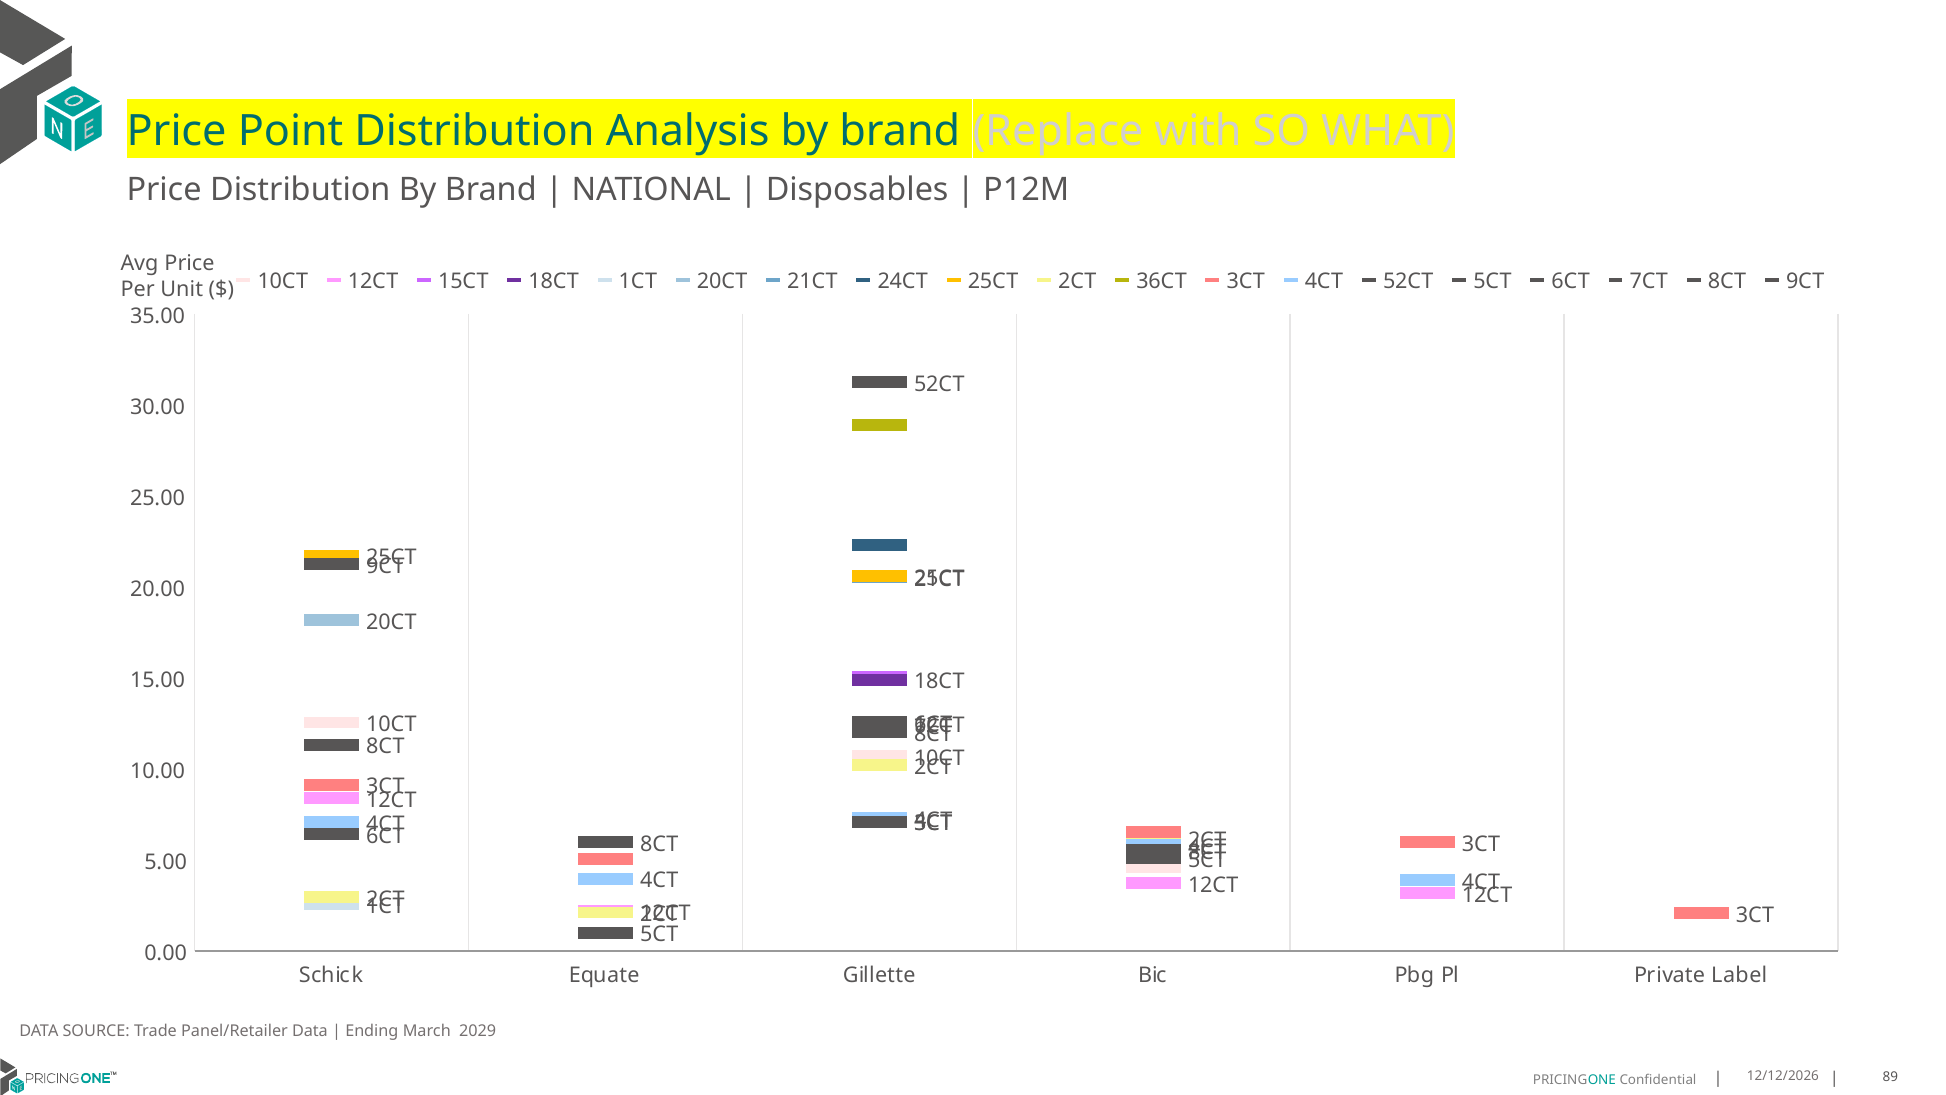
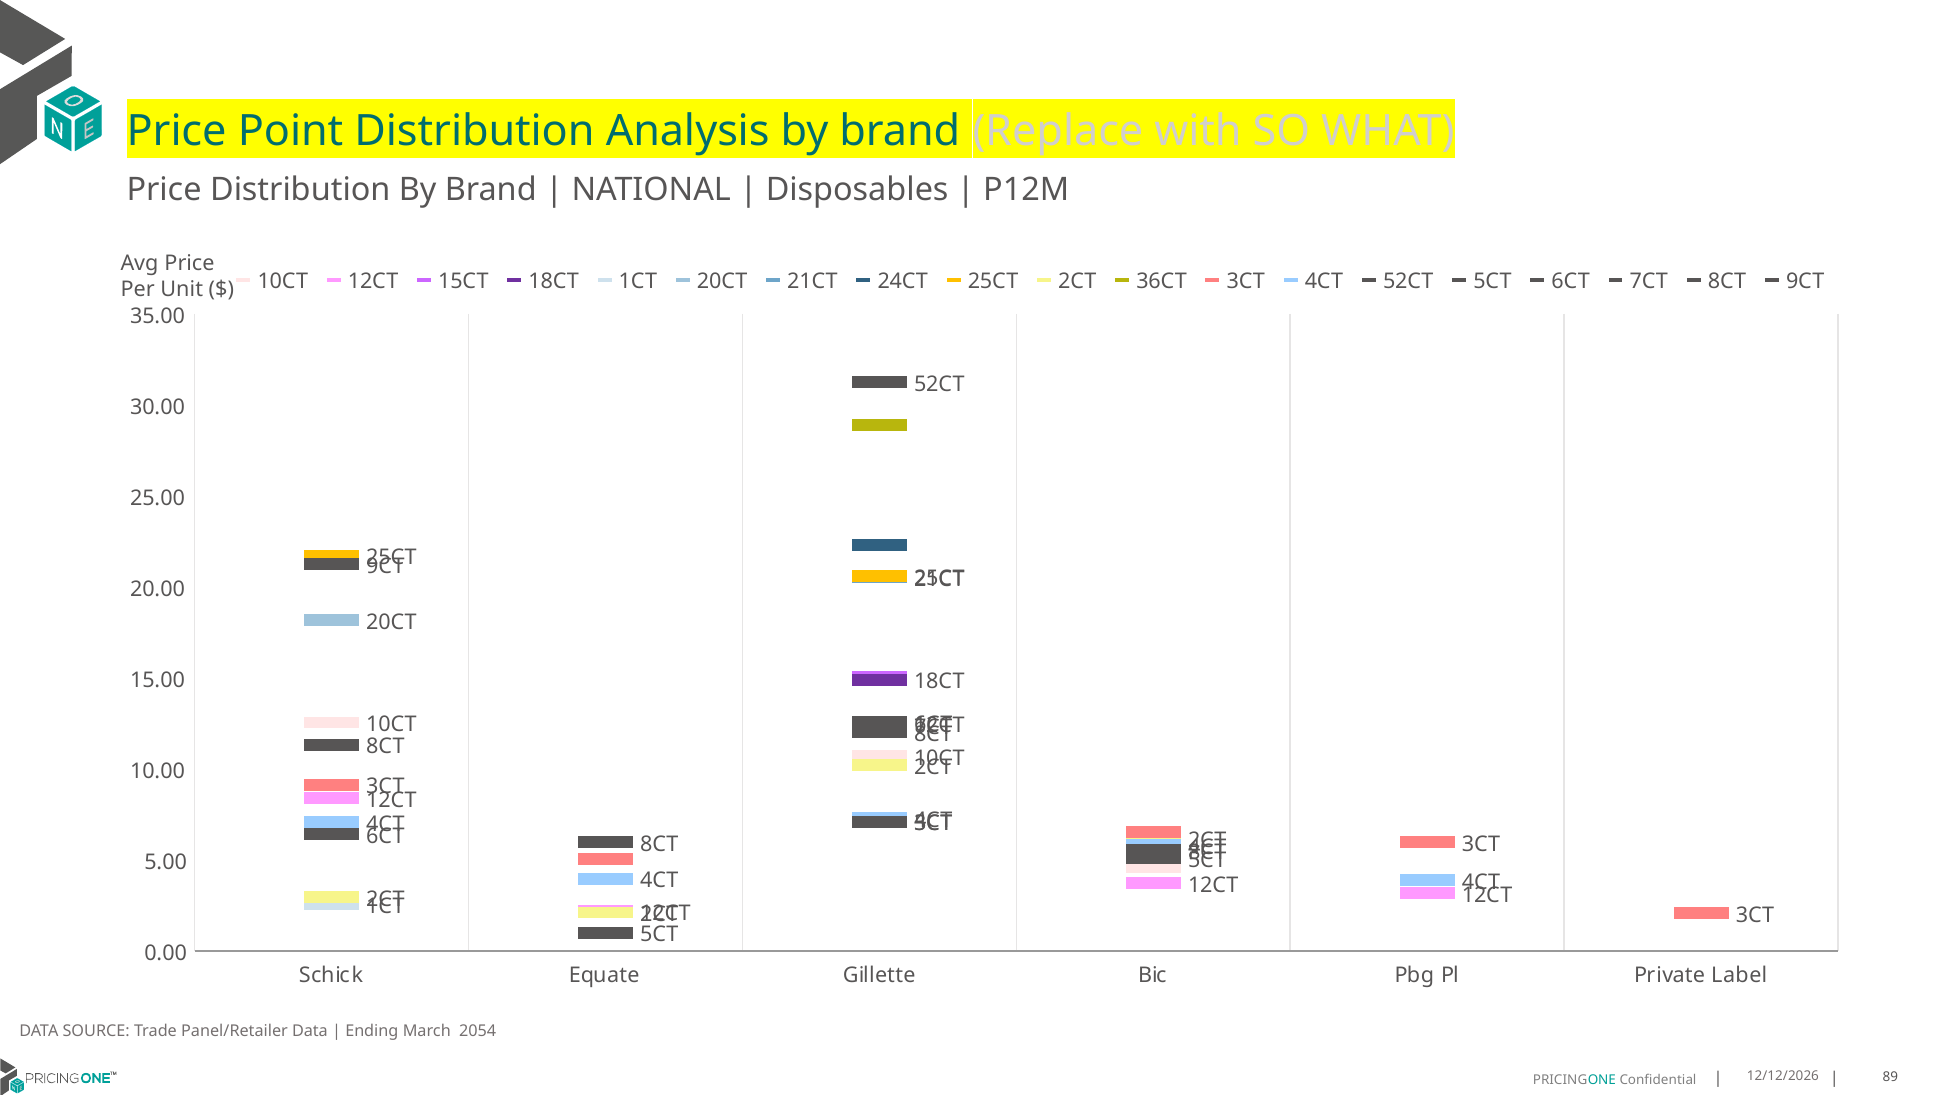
2029: 2029 -> 2054 (478, 1031)
